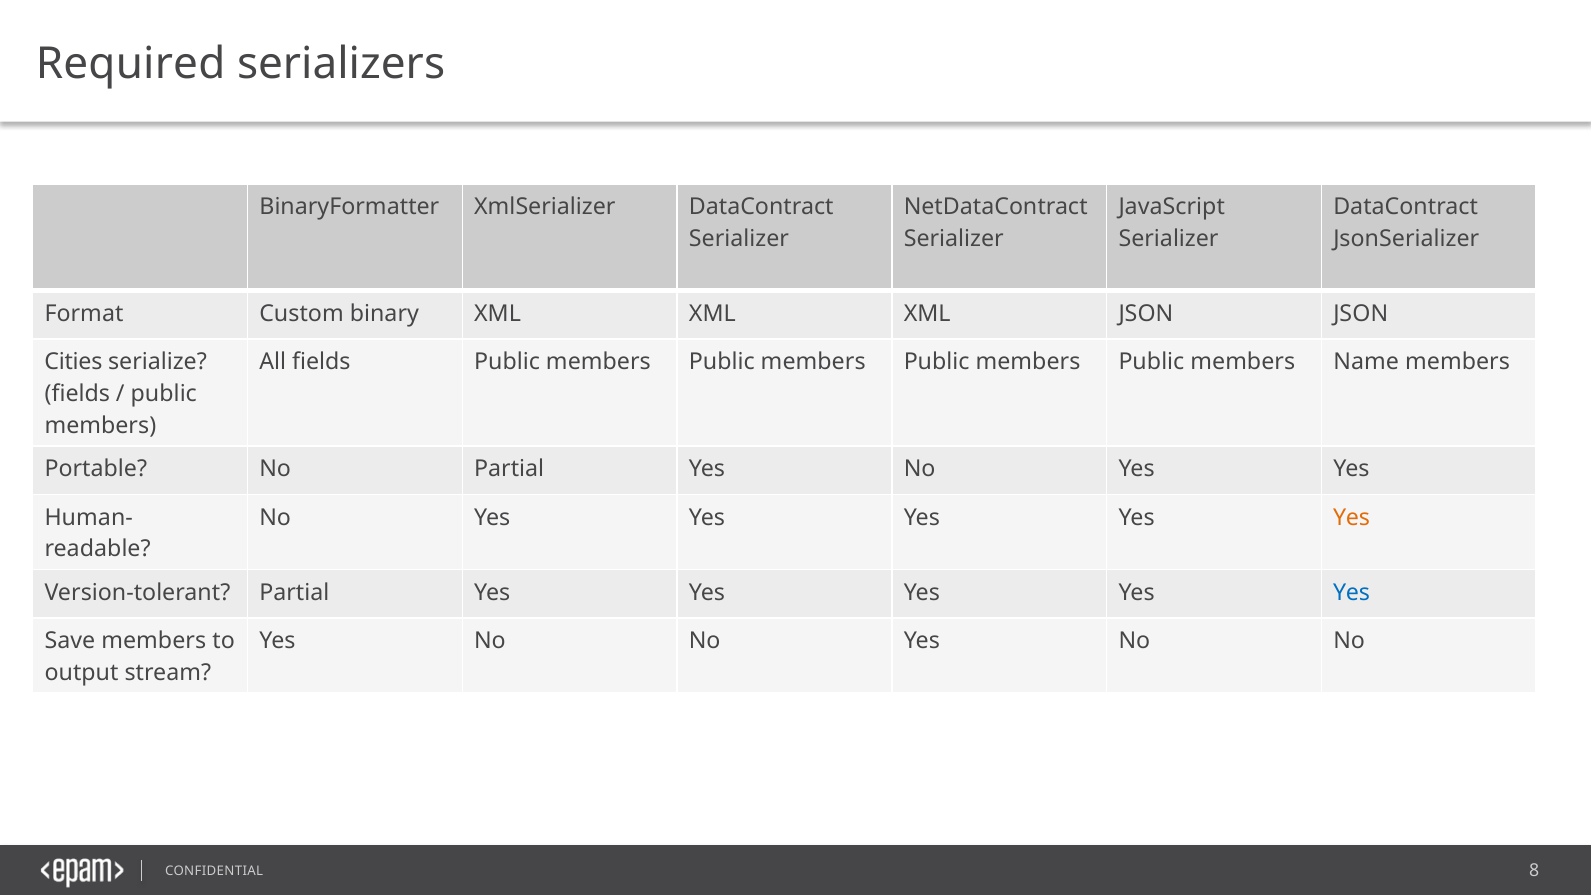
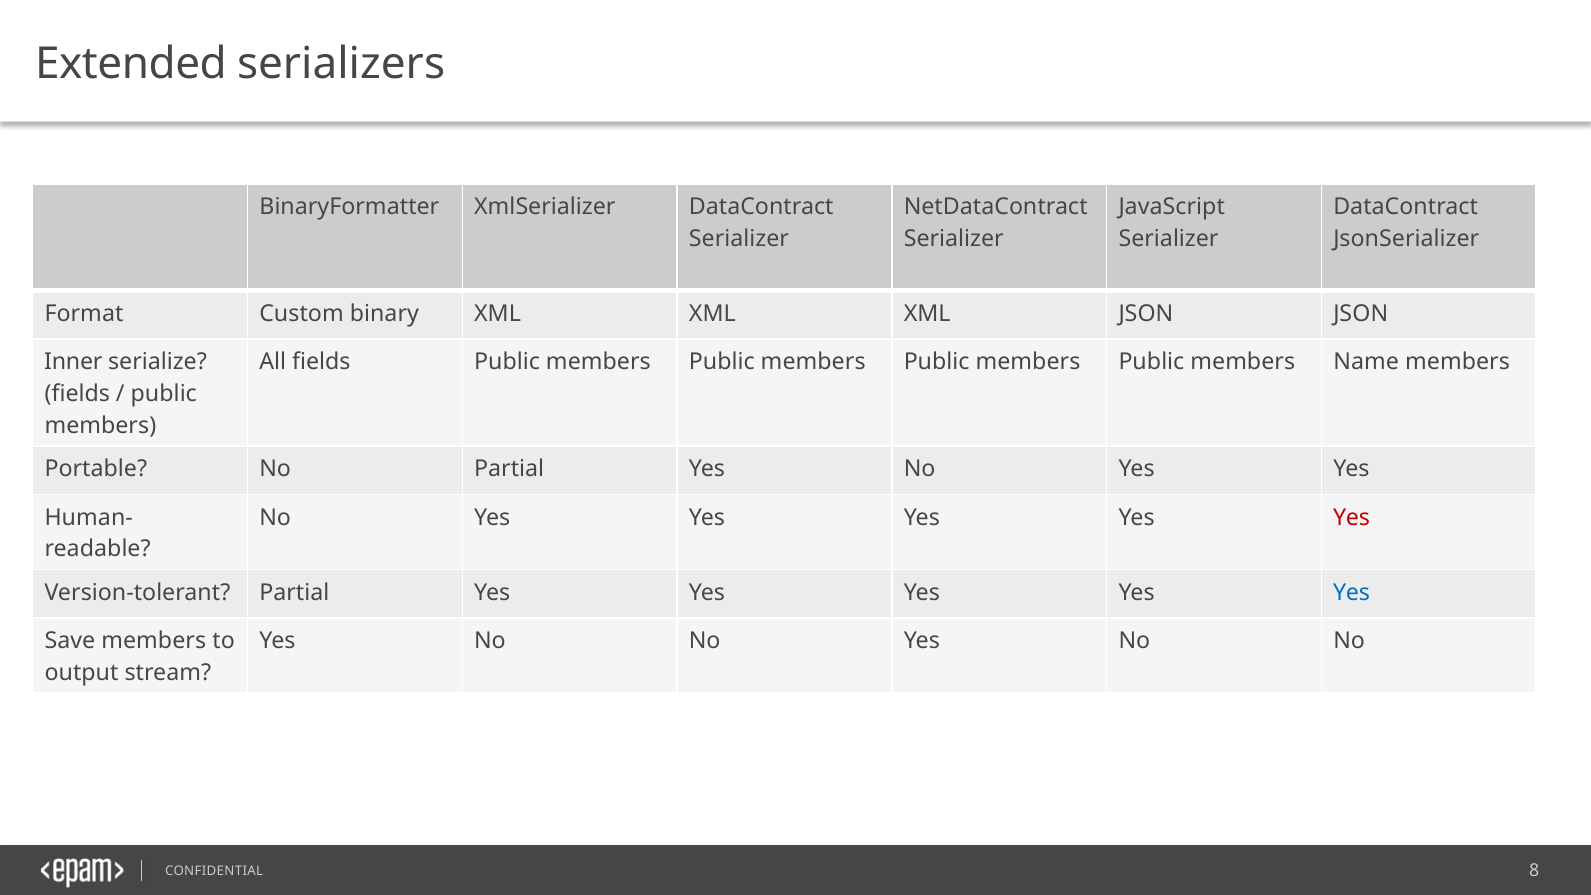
Required: Required -> Extended (131, 64)
Cities: Cities -> Inner (73, 362)
Yes colour: orange -> red (1352, 517)
